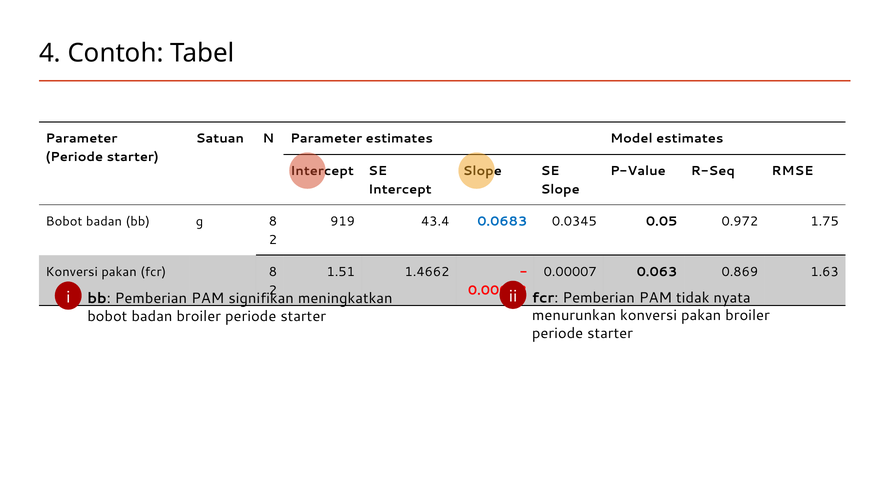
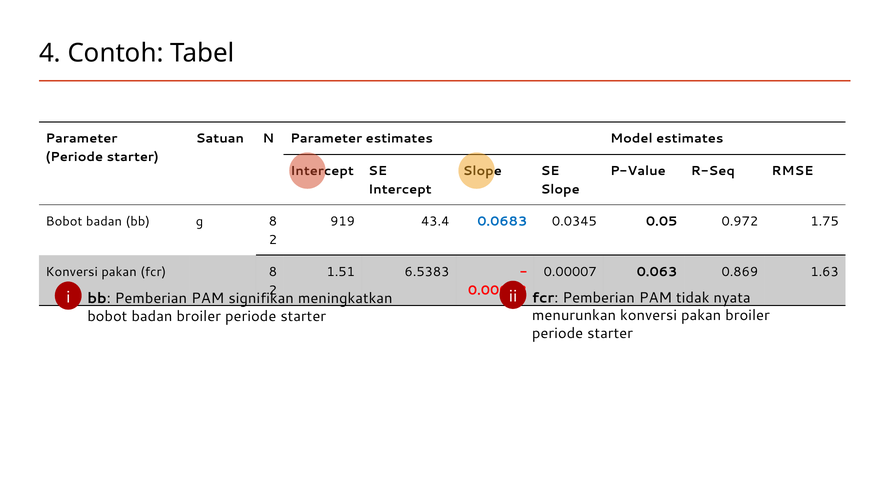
1.4662: 1.4662 -> 6.5383 (427, 272)
